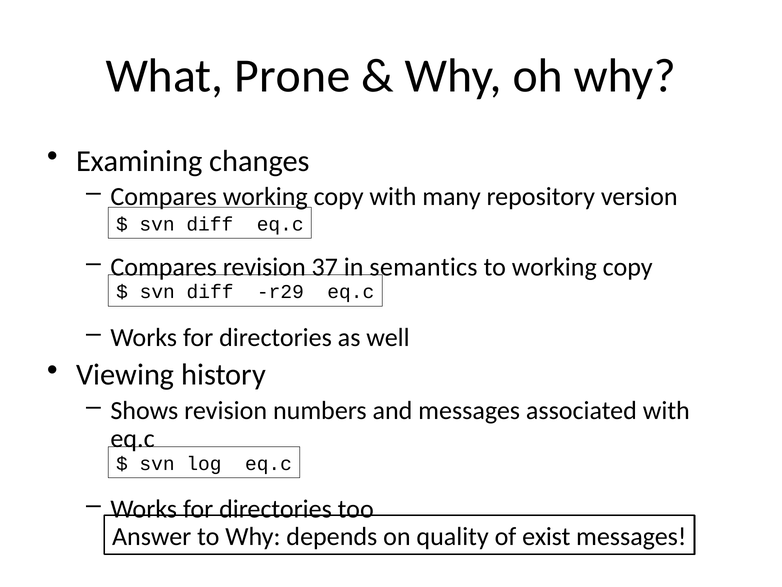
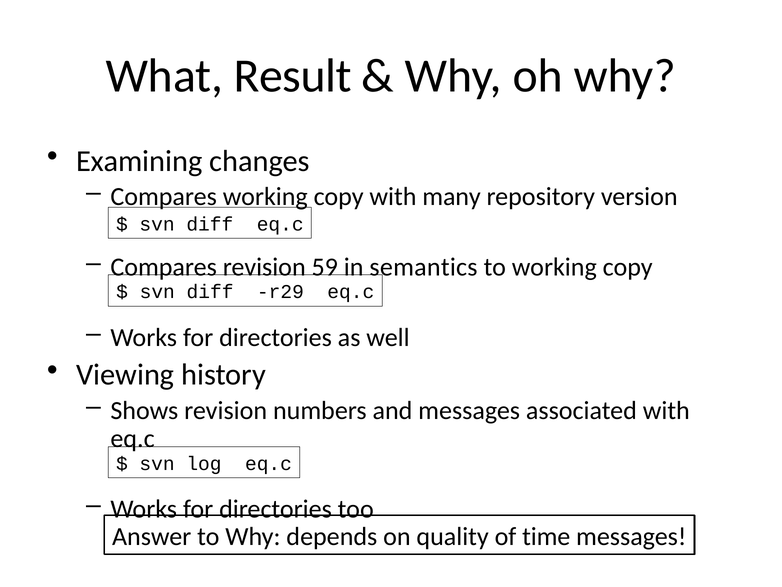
Prone: Prone -> Result (293, 76)
37: 37 -> 59 (325, 267)
exist: exist -> time (546, 536)
